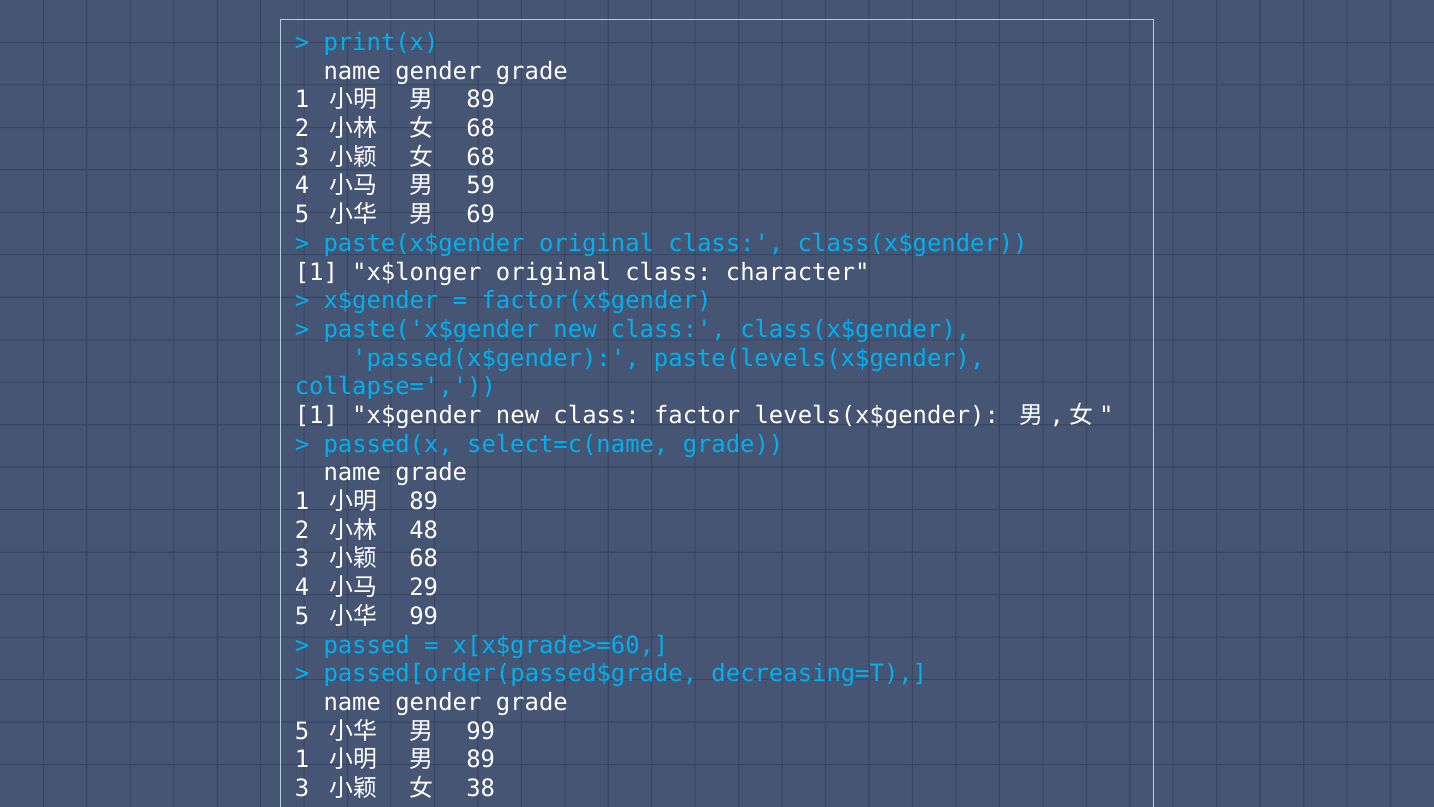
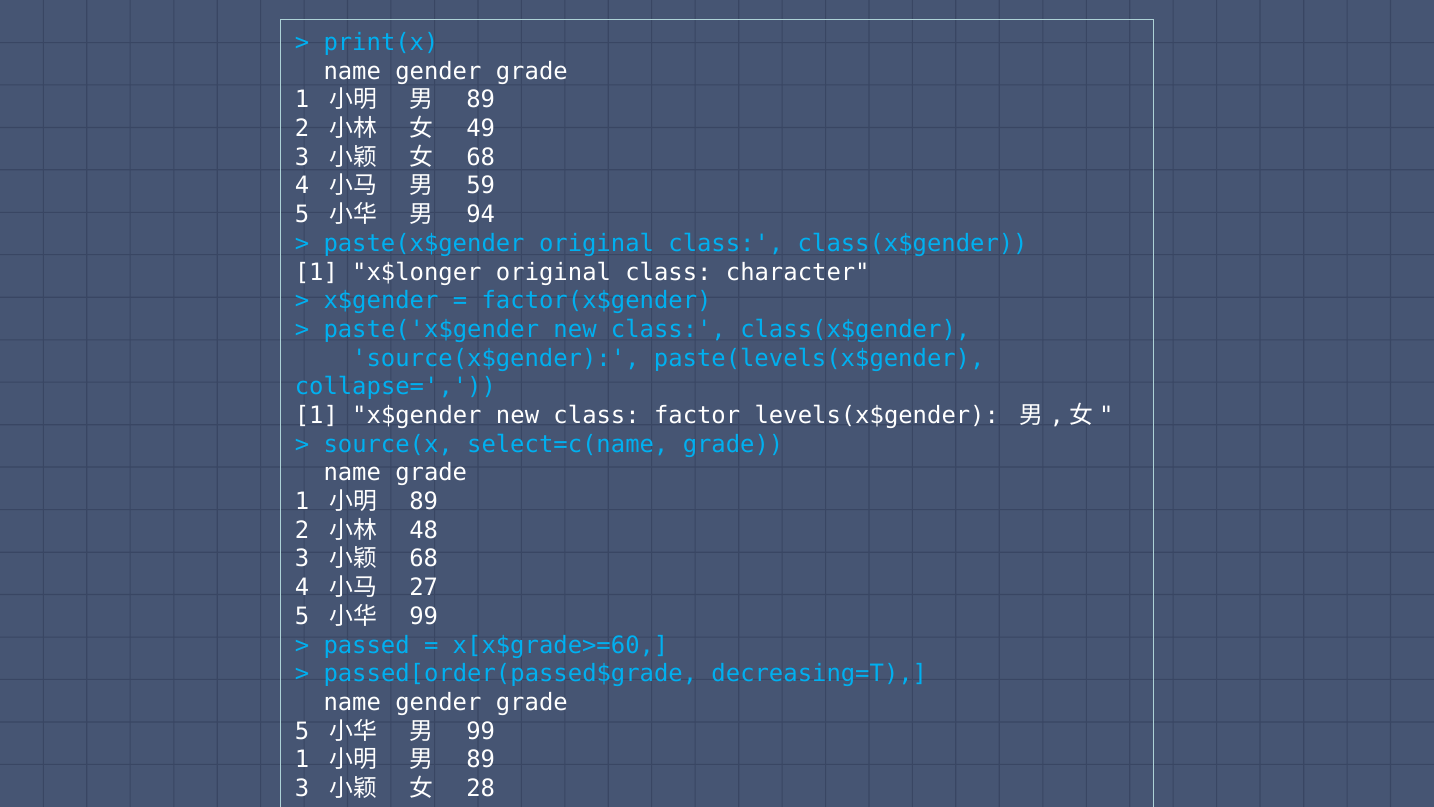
68: 68 -> 49 (481, 129)
69: 69 -> 94 (481, 215)
passed(x$gender: passed(x$gender -> source(x$gender (496, 358)
passed(x: passed(x -> source(x (388, 444)
29: 29 -> 27 (424, 588)
38: 38 -> 28 (481, 788)
